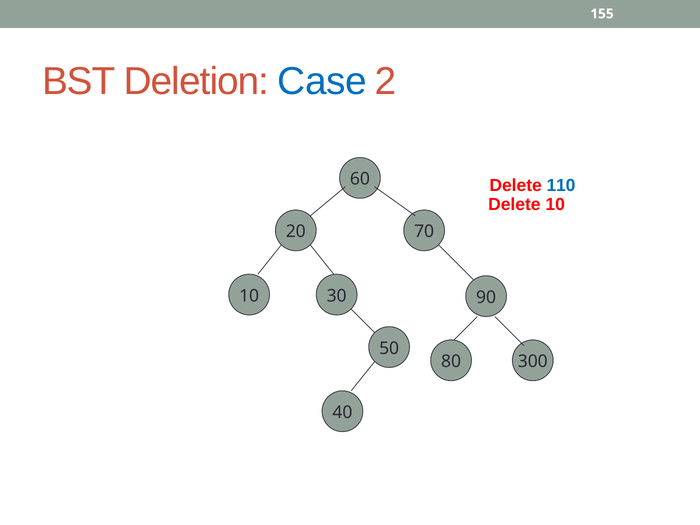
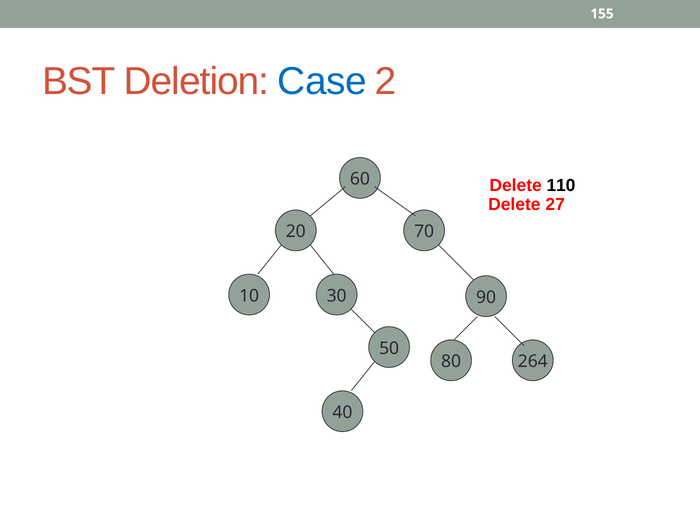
110 colour: blue -> black (561, 185)
Delete 10: 10 -> 27 (555, 205)
300: 300 -> 264 (533, 362)
